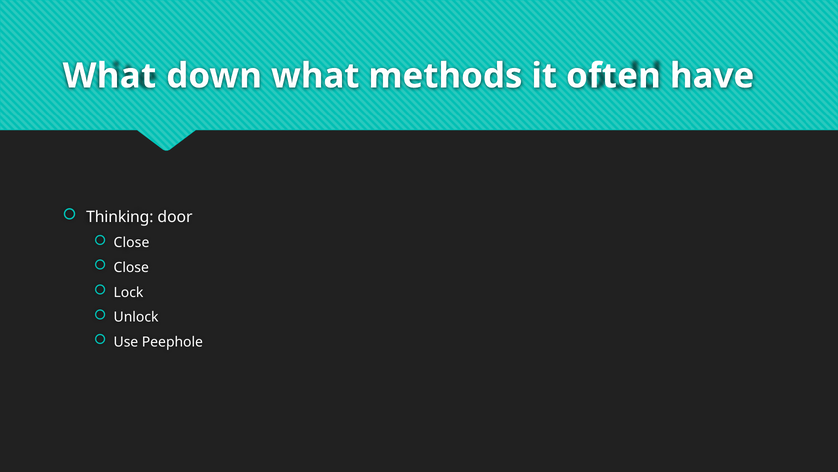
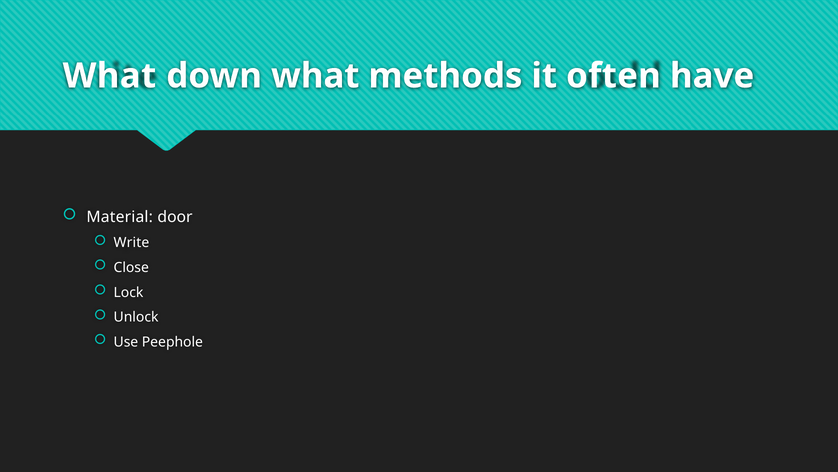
Thinking: Thinking -> Material (120, 217)
Close: Close -> Write (131, 243)
